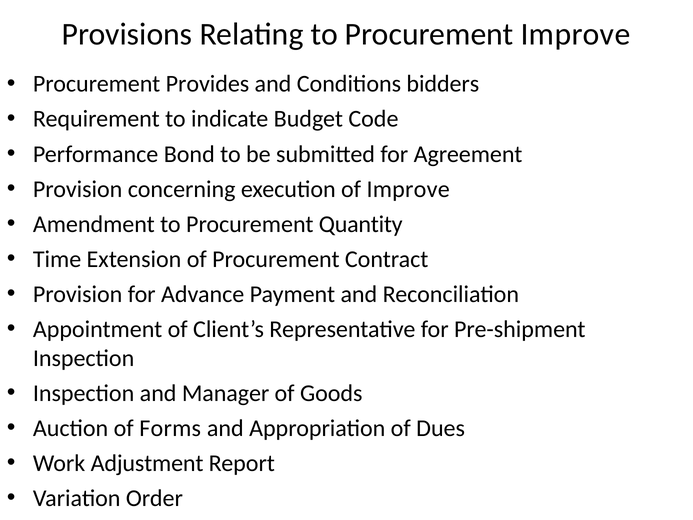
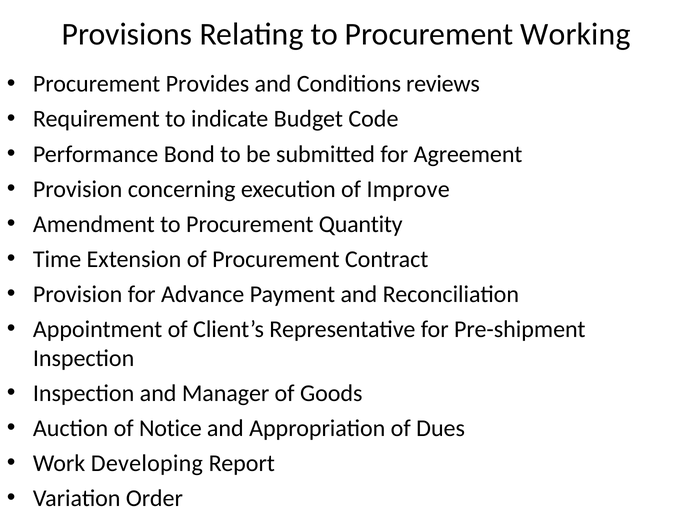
Procurement Improve: Improve -> Working (576, 34)
bidders: bidders -> reviews (443, 84)
Forms: Forms -> Notice (170, 428)
Adjustment: Adjustment -> Developing (147, 463)
